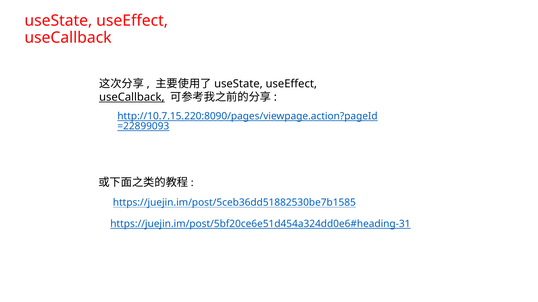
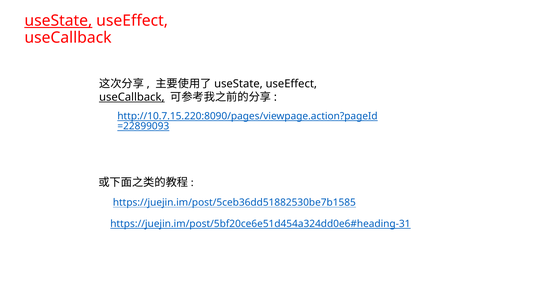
useState underline: none -> present (58, 21)
